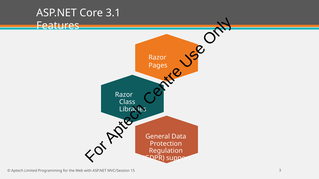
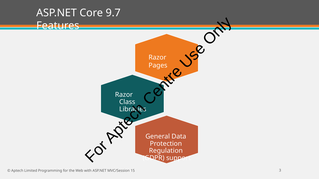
3.1: 3.1 -> 9.7 (113, 13)
